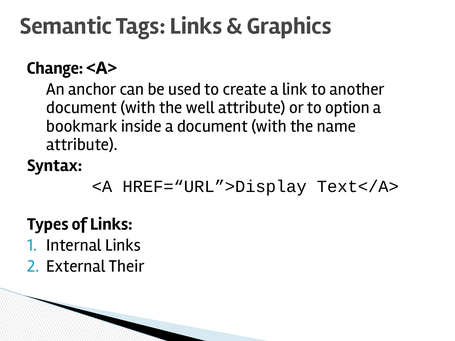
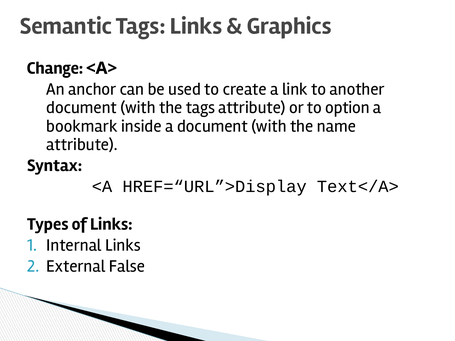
the well: well -> tags (200, 108)
Their: Their -> False (127, 266)
